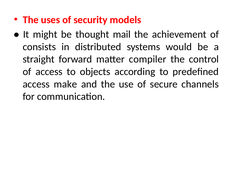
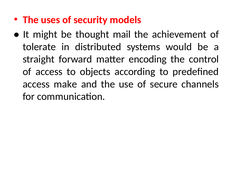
consists: consists -> tolerate (39, 47)
compiler: compiler -> encoding (148, 59)
